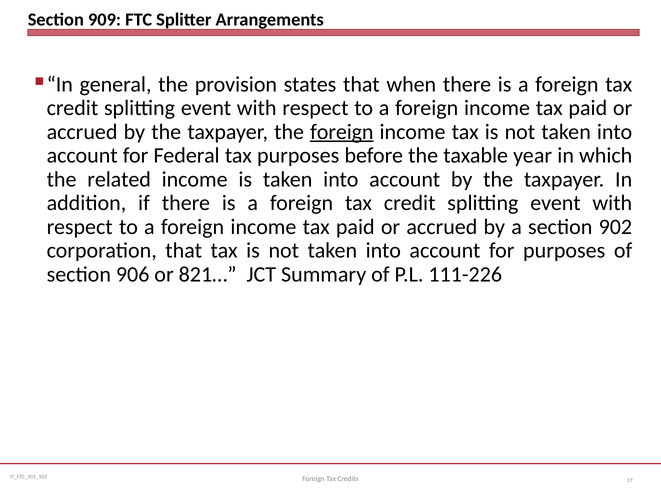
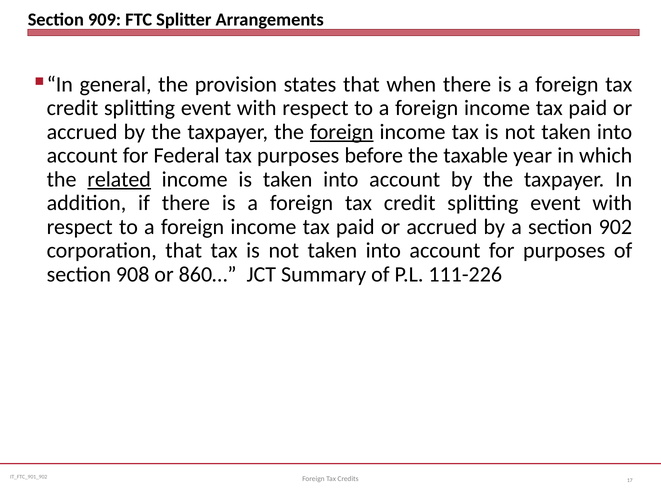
related underline: none -> present (119, 180)
906: 906 -> 908 (133, 275)
821…: 821… -> 860… (208, 275)
